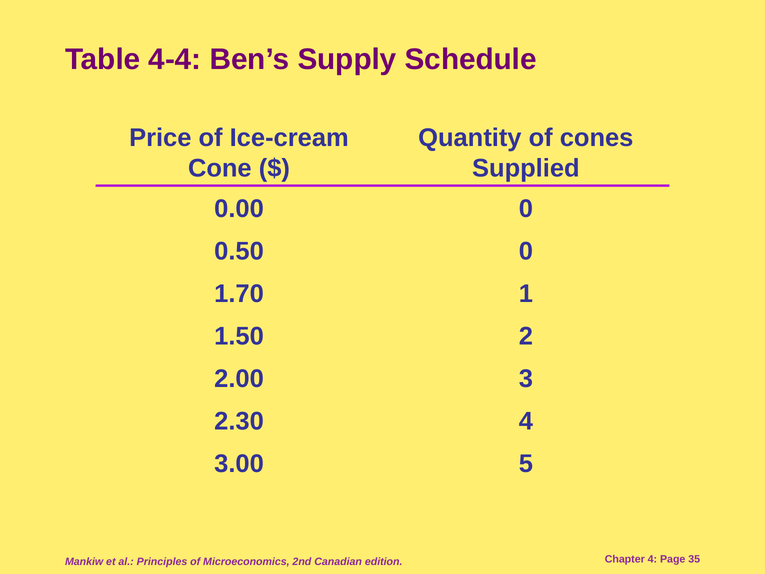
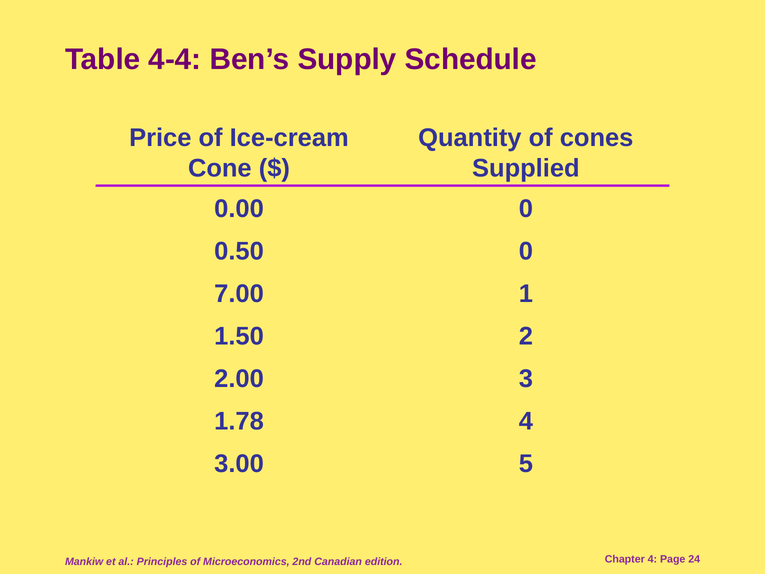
1.70: 1.70 -> 7.00 (239, 294)
2.30: 2.30 -> 1.78 (239, 421)
35: 35 -> 24 (694, 559)
